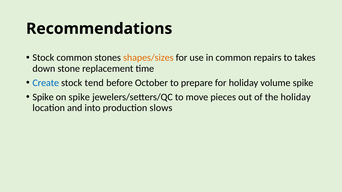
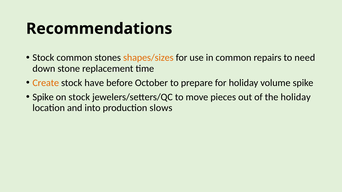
takes: takes -> need (305, 58)
Create colour: blue -> orange (46, 83)
tend: tend -> have (94, 83)
on spike: spike -> stock (79, 97)
